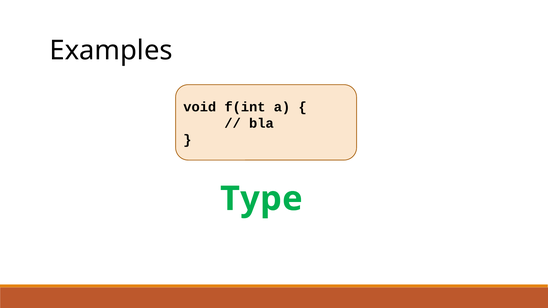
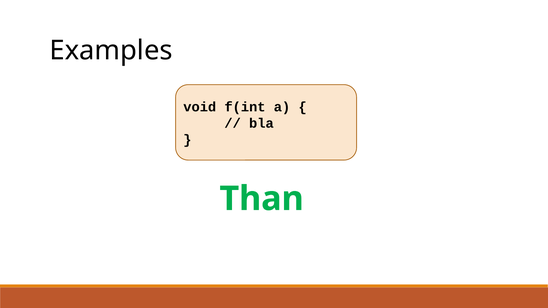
Type: Type -> Than (262, 199)
